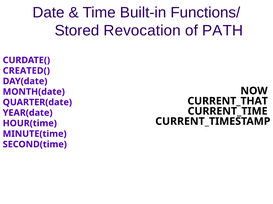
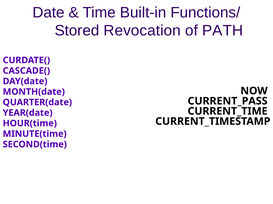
CREATED(: CREATED( -> CASCADE( (26, 71)
CURRENT_THAT: CURRENT_THAT -> CURRENT_PASS (228, 101)
